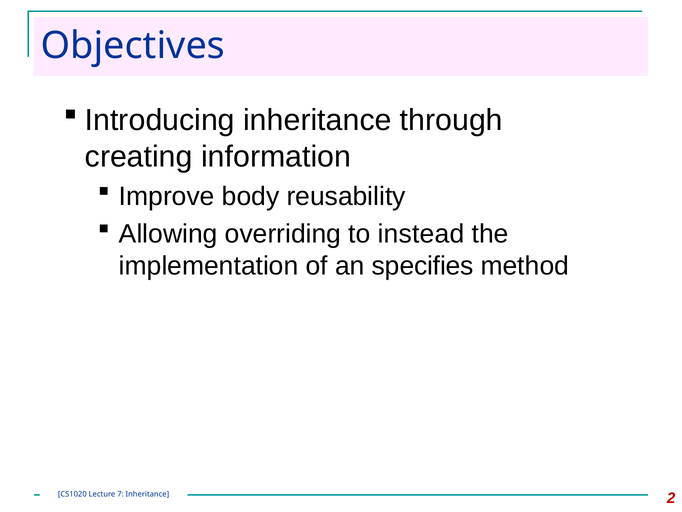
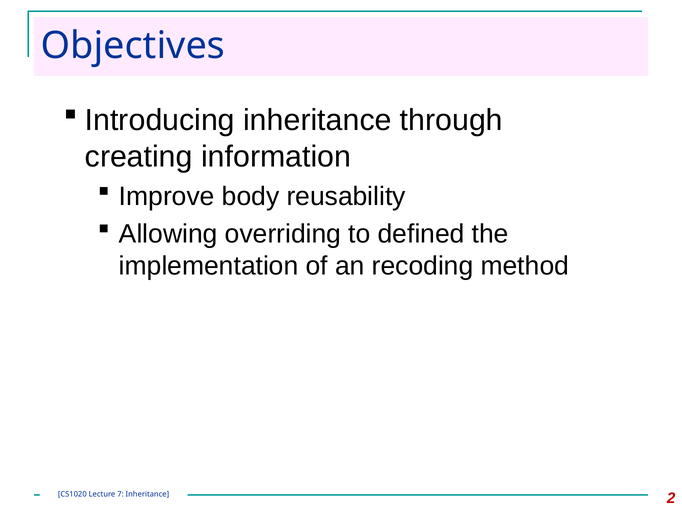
instead: instead -> defined (421, 234)
specifies: specifies -> recoding (423, 266)
